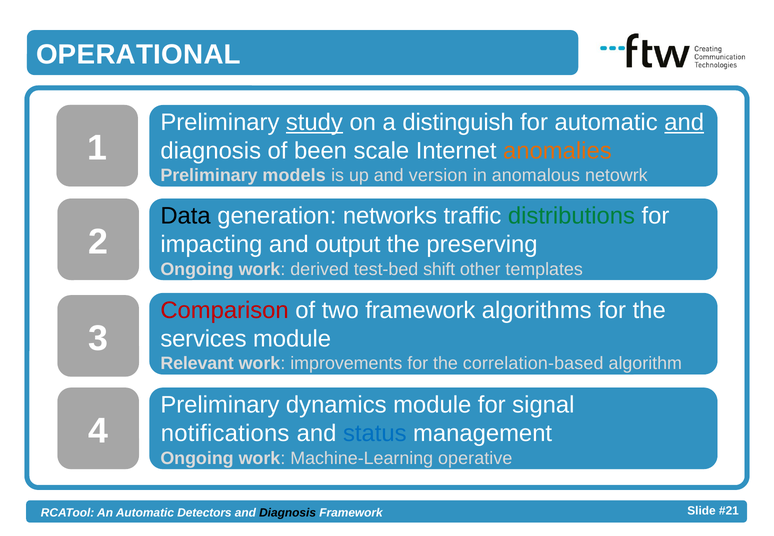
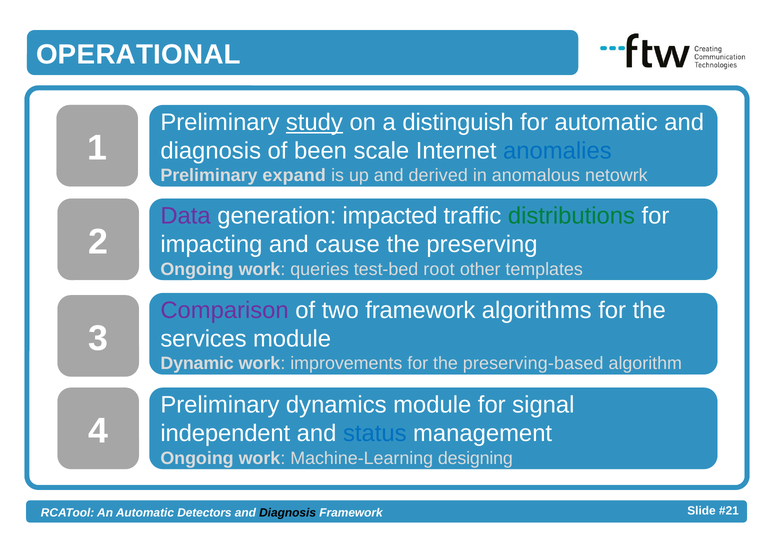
and underline: present -> none (684, 122)
anomalies colour: orange -> blue (557, 151)
models: models -> expand (294, 176)
version: version -> derived (438, 176)
Data colour: black -> purple (186, 216)
networks: networks -> impacted (390, 216)
output: output -> cause (348, 244)
derived: derived -> queries (320, 269)
shift: shift -> root (439, 269)
Comparison colour: red -> purple (225, 310)
Relevant: Relevant -> Dynamic (197, 363)
correlation-based: correlation-based -> preserving-based (533, 363)
notifications: notifications -> independent (225, 433)
operative: operative -> designing (475, 458)
